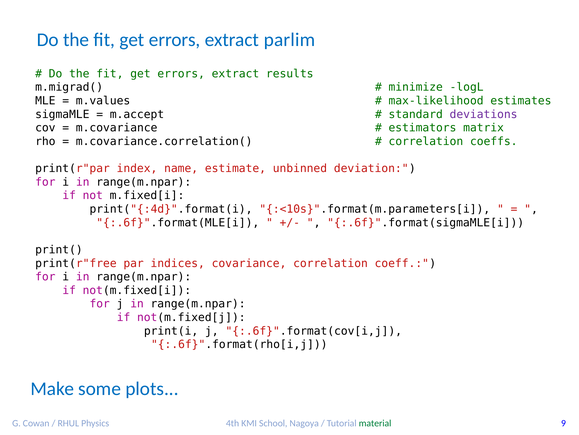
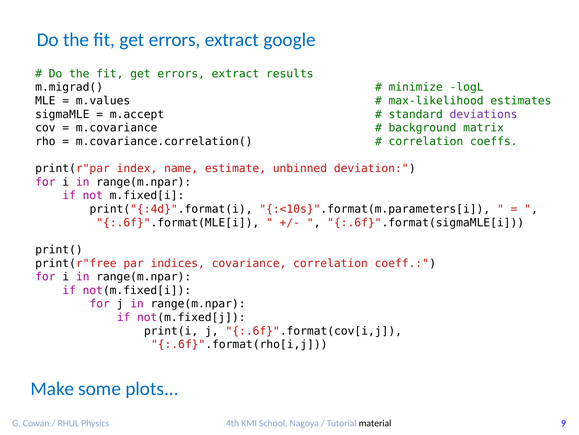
parlim: parlim -> google (290, 40)
estimators: estimators -> background (422, 128)
material colour: green -> black (375, 423)
